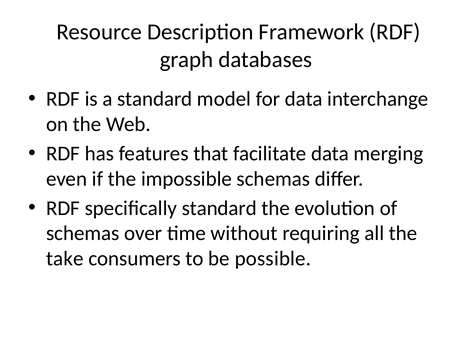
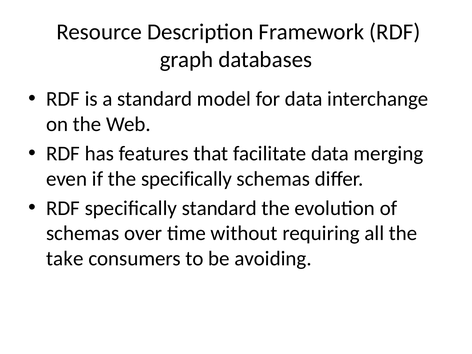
the impossible: impossible -> specifically (187, 179)
possible: possible -> avoiding (273, 258)
